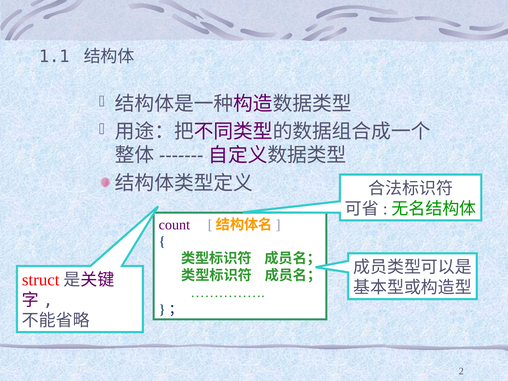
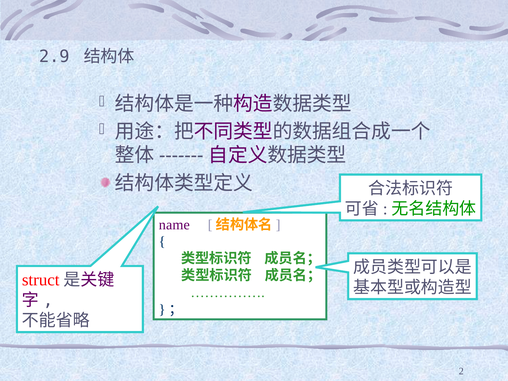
1.1: 1.1 -> 2.9 (54, 57)
count: count -> name (174, 225)
